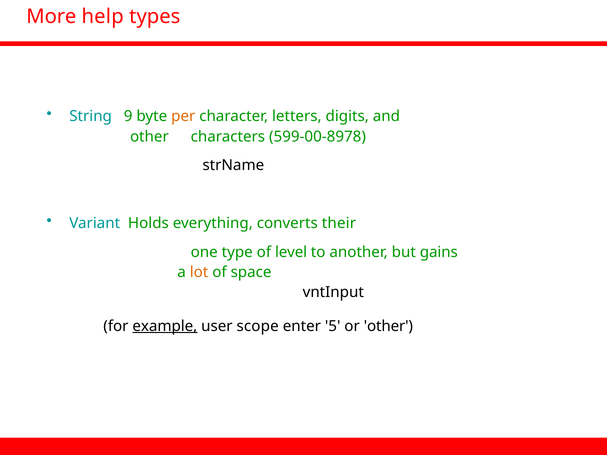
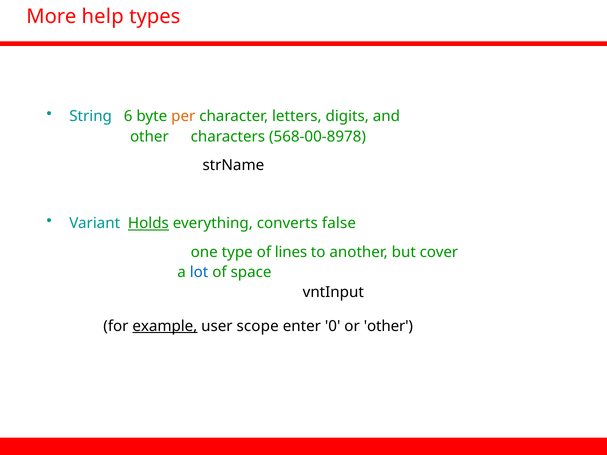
9: 9 -> 6 (128, 116)
599-00-8978: 599-00-8978 -> 568-00-8978 (318, 137)
Holds underline: none -> present (148, 223)
their: their -> false (339, 223)
level: level -> lines (291, 252)
gains: gains -> cover (439, 252)
lot colour: orange -> blue (199, 272)
5: 5 -> 0 (333, 326)
